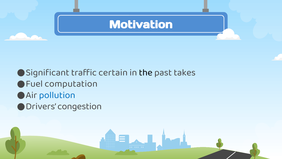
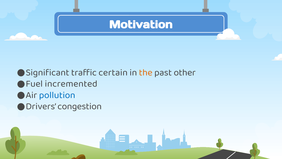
the colour: black -> orange (146, 72)
takes: takes -> other (185, 72)
computation: computation -> incremented (71, 83)
